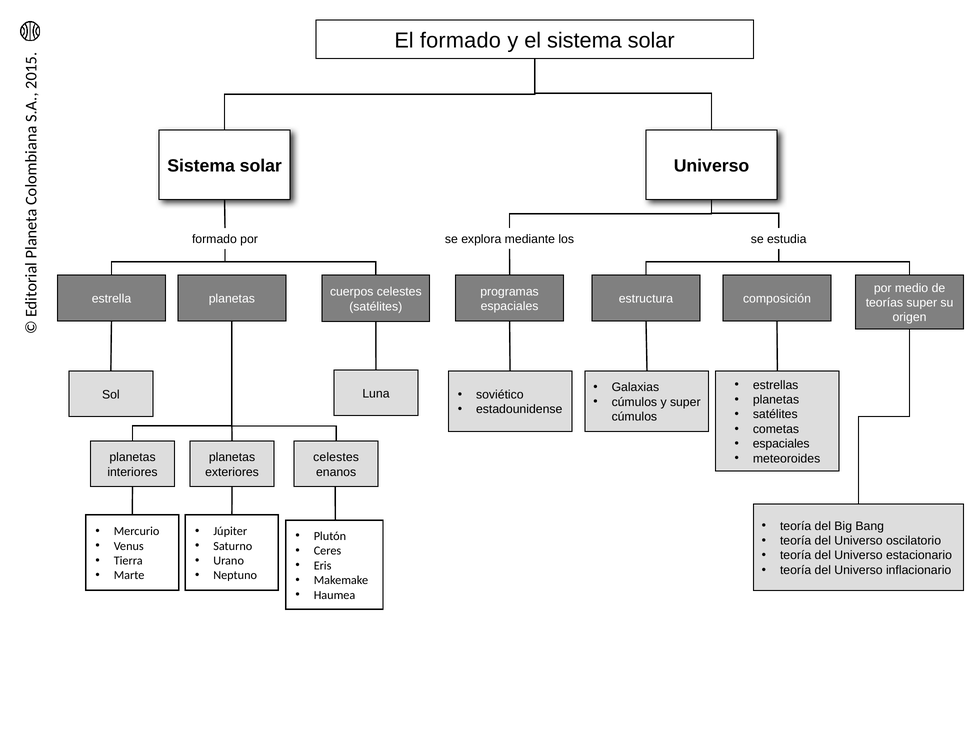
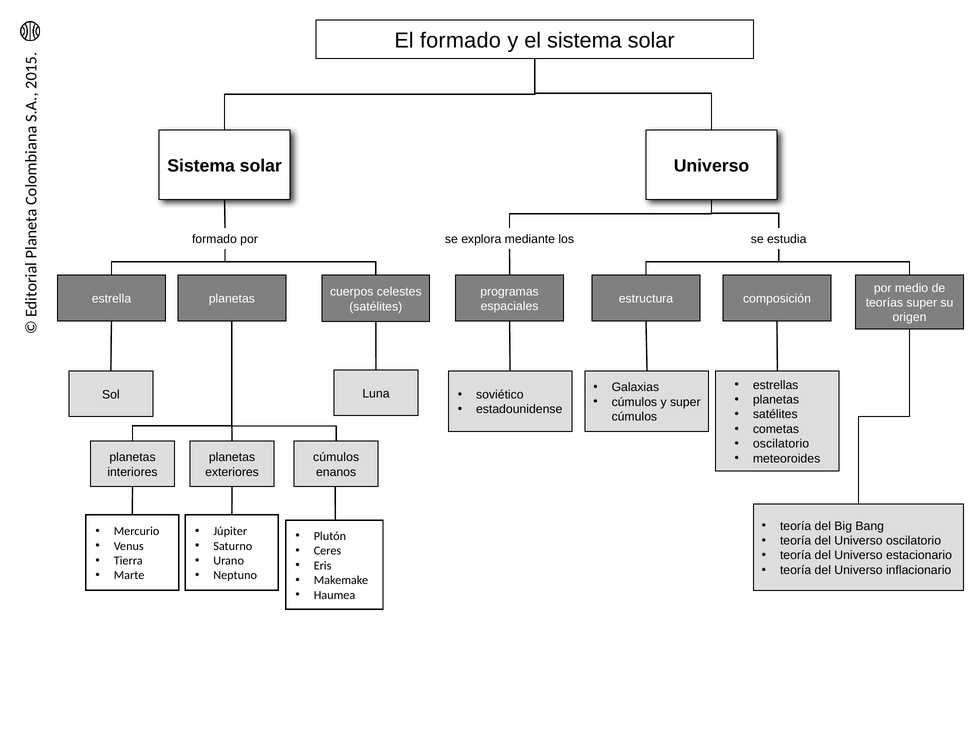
espaciales: espaciales -> oscilatorio (781, 444)
celestes: celestes -> cúmulos (336, 457)
